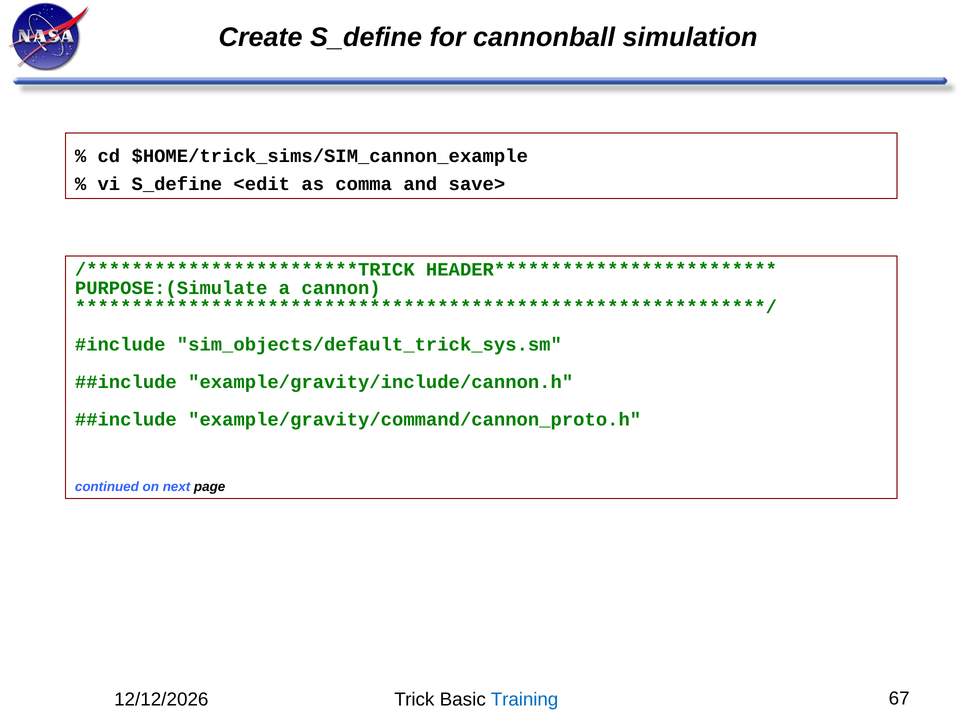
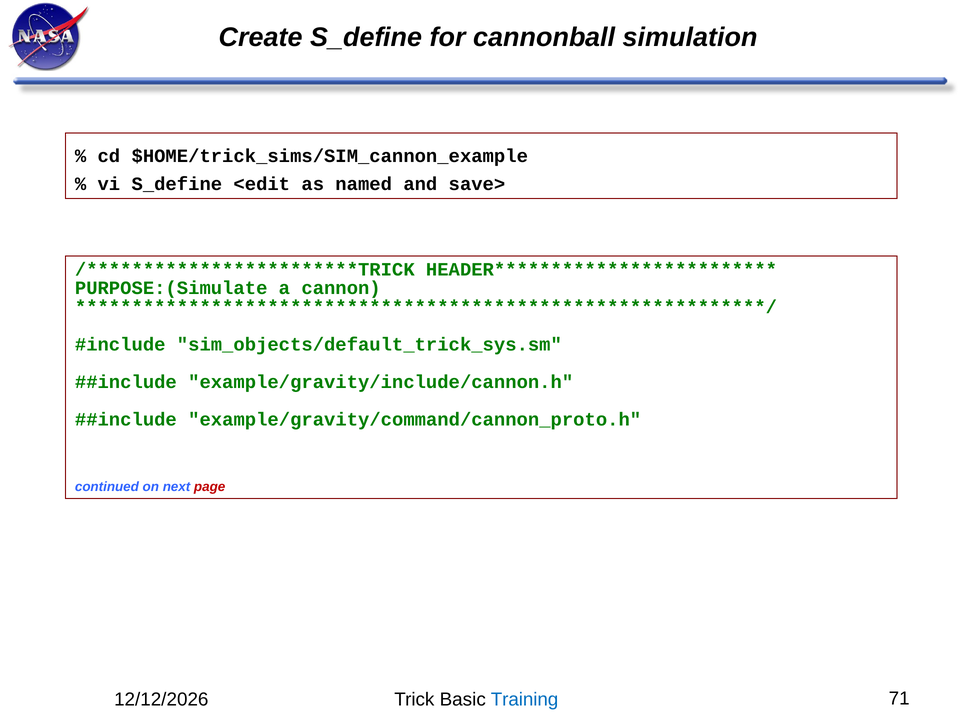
comma: comma -> named (364, 184)
page colour: black -> red (210, 487)
67: 67 -> 71 (899, 699)
